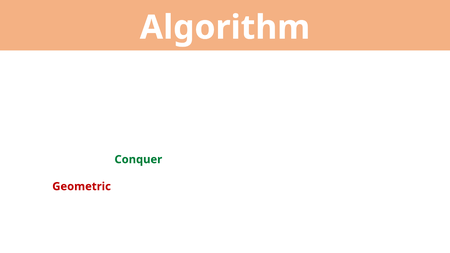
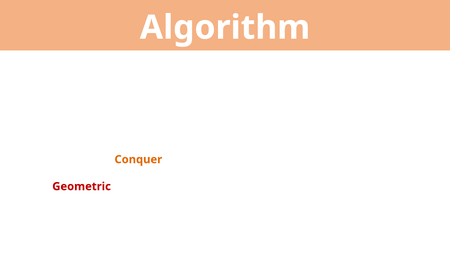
Conquer colour: green -> orange (138, 160)
